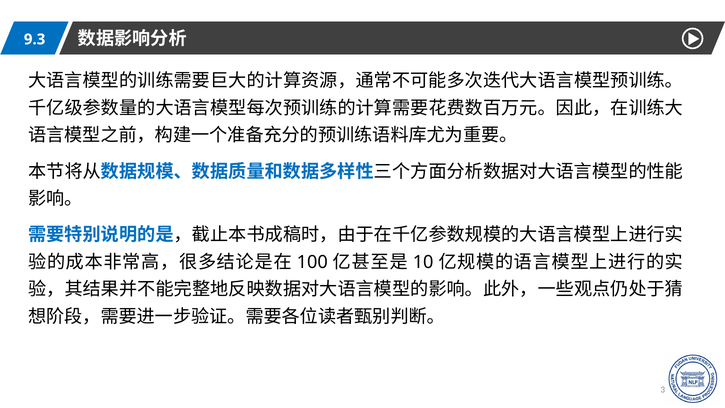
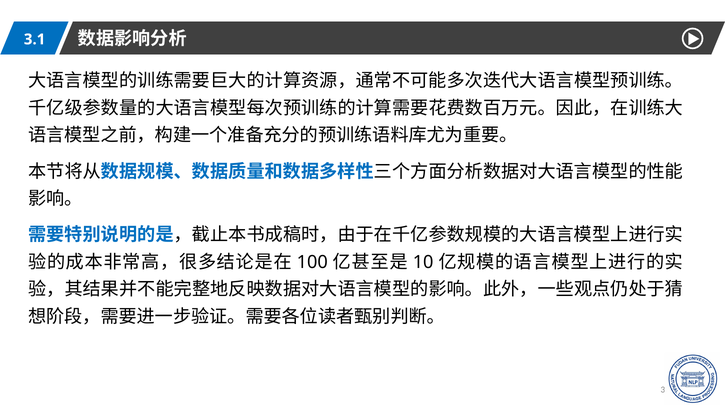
9.3: 9.3 -> 3.1 (35, 39)
